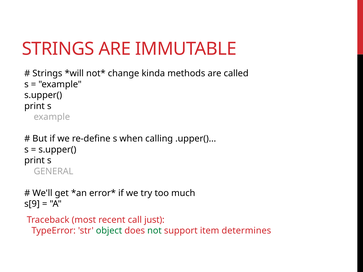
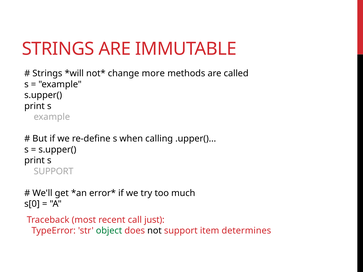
kinda: kinda -> more (153, 73)
GENERAL: GENERAL -> SUPPORT (54, 171)
s[9: s[9 -> s[0 (32, 204)
not colour: green -> black (154, 231)
